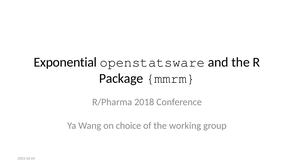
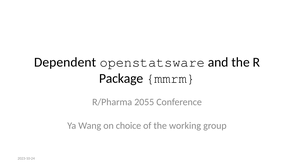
Exponential: Exponential -> Dependent (65, 62)
2018: 2018 -> 2055 (144, 102)
